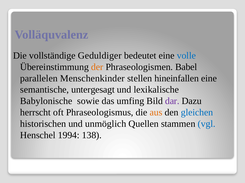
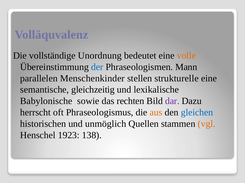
Geduldiger: Geduldiger -> Unordnung (100, 56)
volle colour: blue -> orange (186, 56)
der colour: orange -> blue (97, 67)
Babel: Babel -> Mann (186, 67)
hineinfallen: hineinfallen -> strukturelle (177, 79)
untergesagt: untergesagt -> gleichzeitig (93, 90)
umfing: umfing -> rechten (131, 101)
vgl colour: blue -> orange (207, 124)
1994: 1994 -> 1923 (69, 136)
